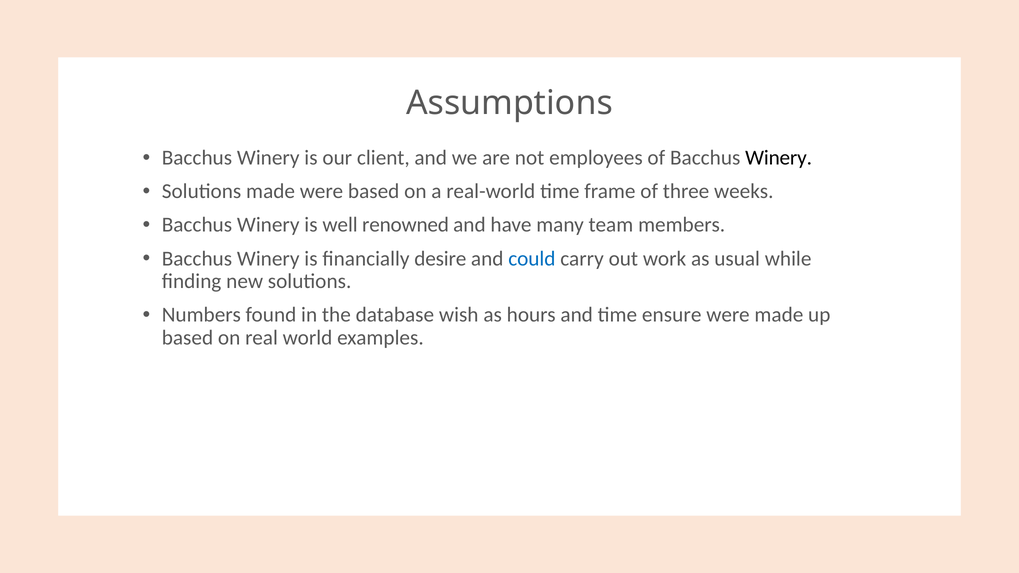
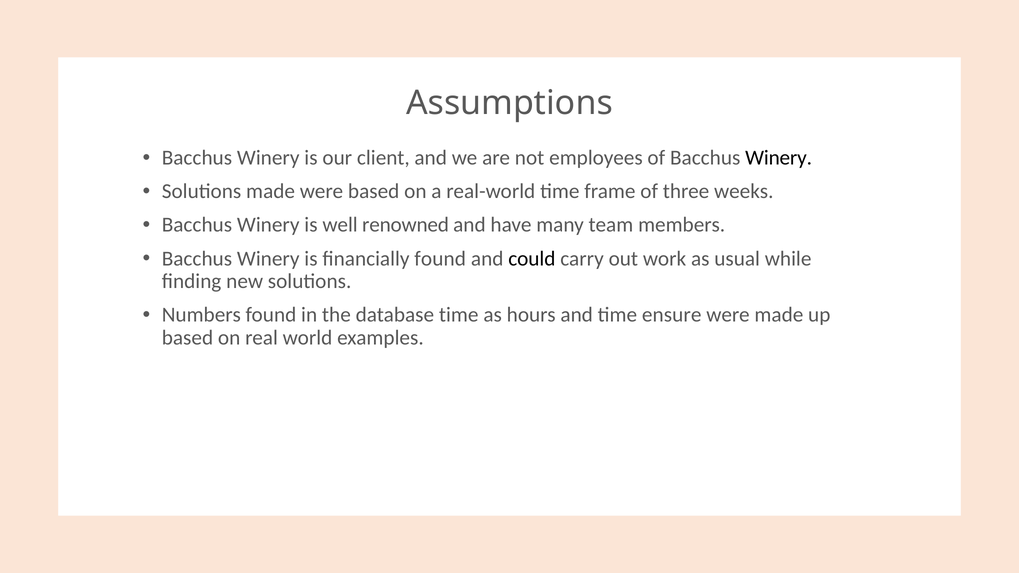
financially desire: desire -> found (440, 259)
could colour: blue -> black (532, 259)
database wish: wish -> time (459, 315)
